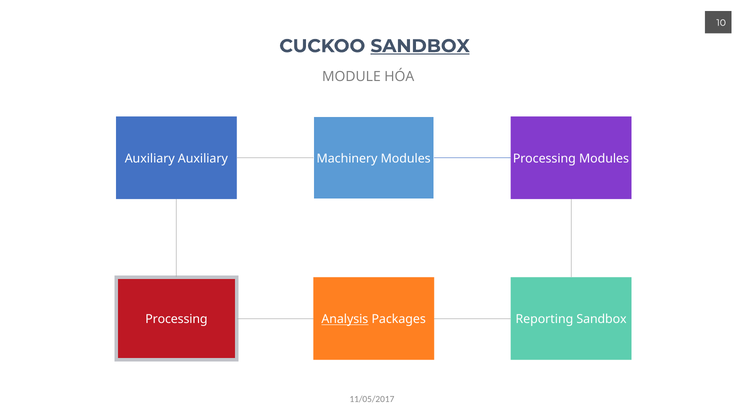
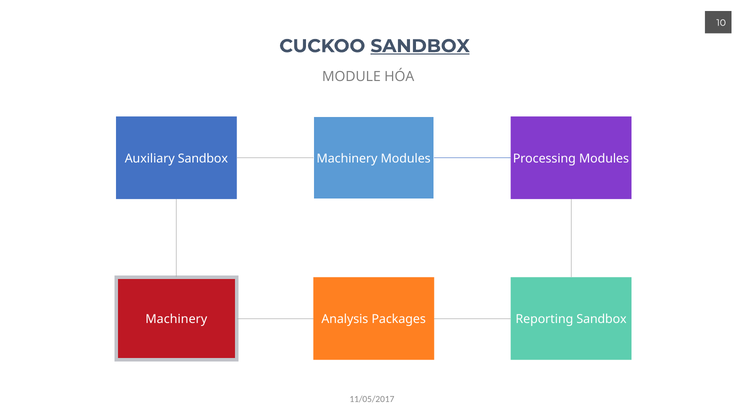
Auxiliary Auxiliary: Auxiliary -> Sandbox (203, 159)
Processing: Processing -> Machinery (176, 320)
Analysis underline: present -> none (345, 320)
